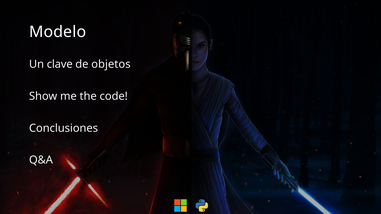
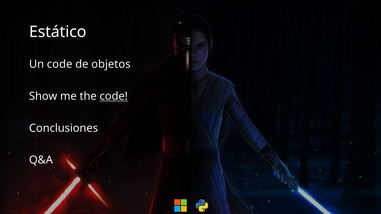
Modelo: Modelo -> Estático (58, 32)
Un clave: clave -> code (60, 64)
code underline: none -> present (114, 96)
